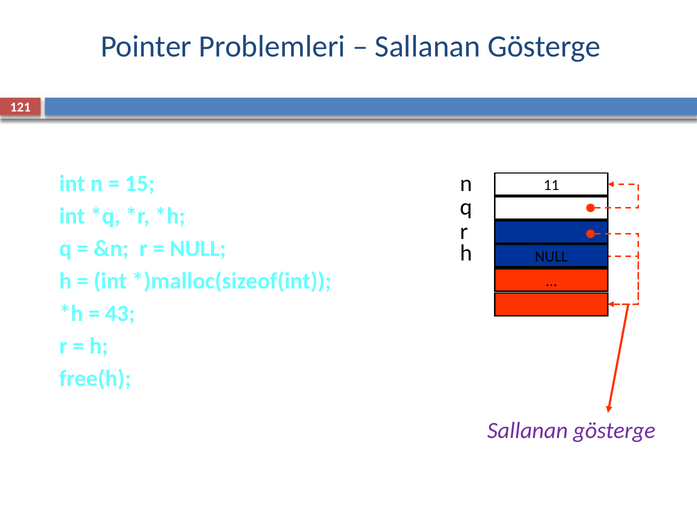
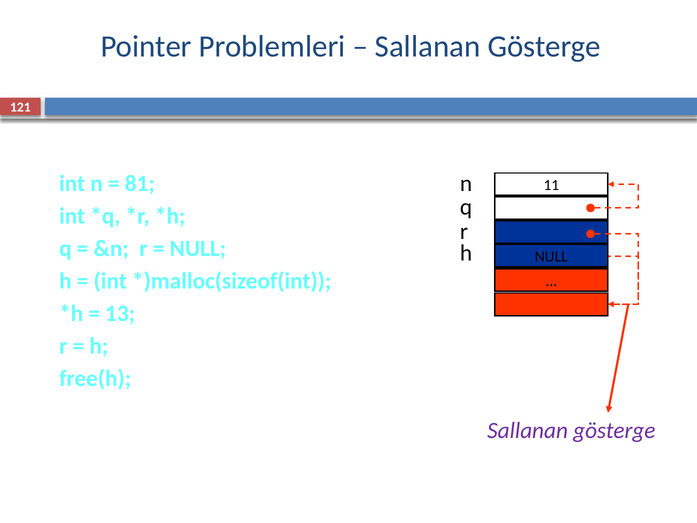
15: 15 -> 81 (140, 183)
43: 43 -> 13 (120, 313)
